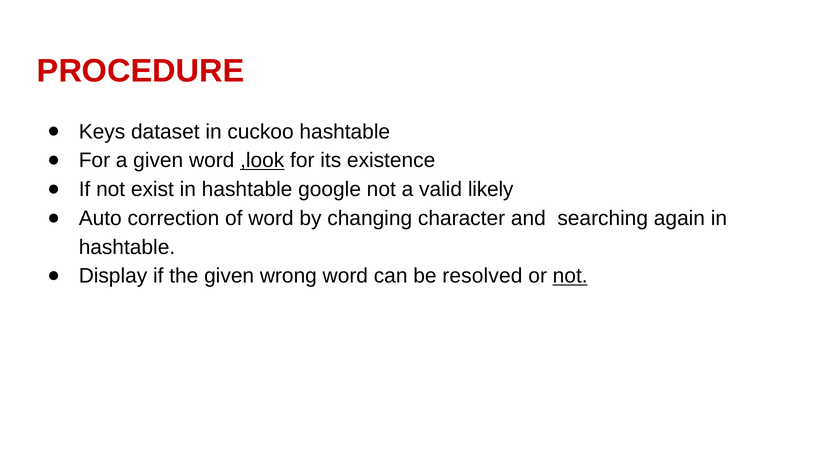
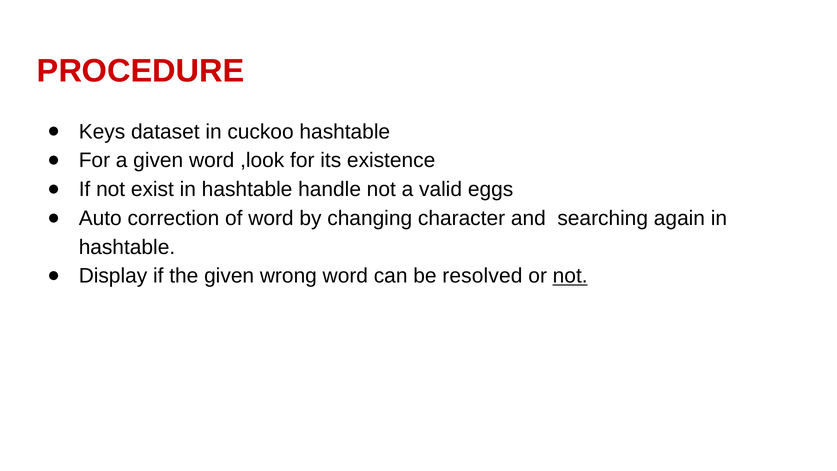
,look underline: present -> none (262, 160)
google: google -> handle (330, 189)
likely: likely -> eggs (491, 189)
